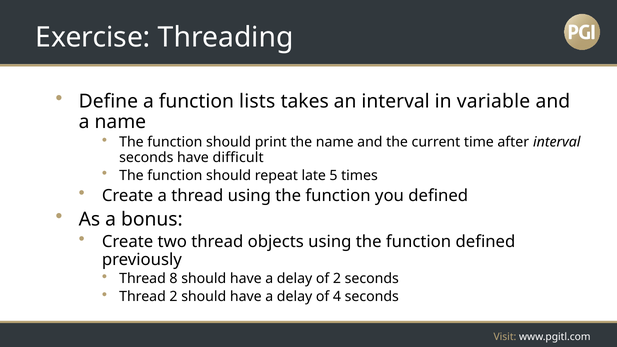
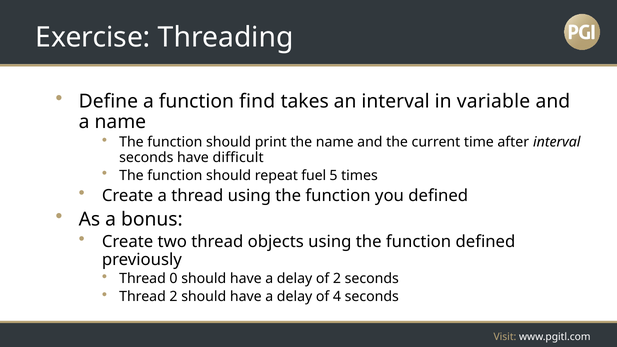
lists: lists -> find (257, 101)
late: late -> fuel (314, 176)
8: 8 -> 0 (174, 279)
